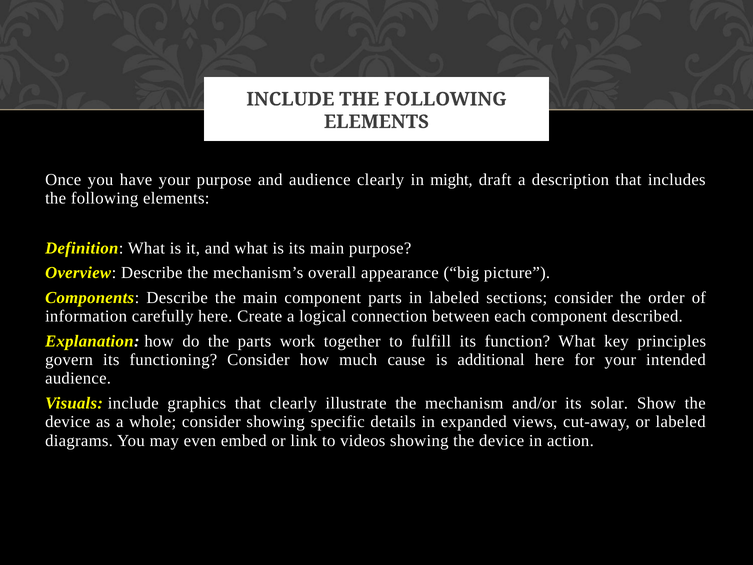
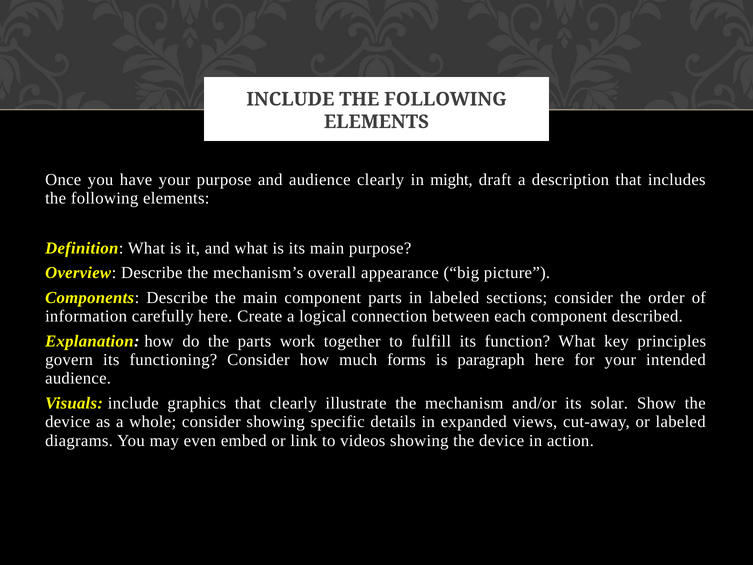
cause: cause -> forms (407, 360)
additional: additional -> paragraph (491, 360)
